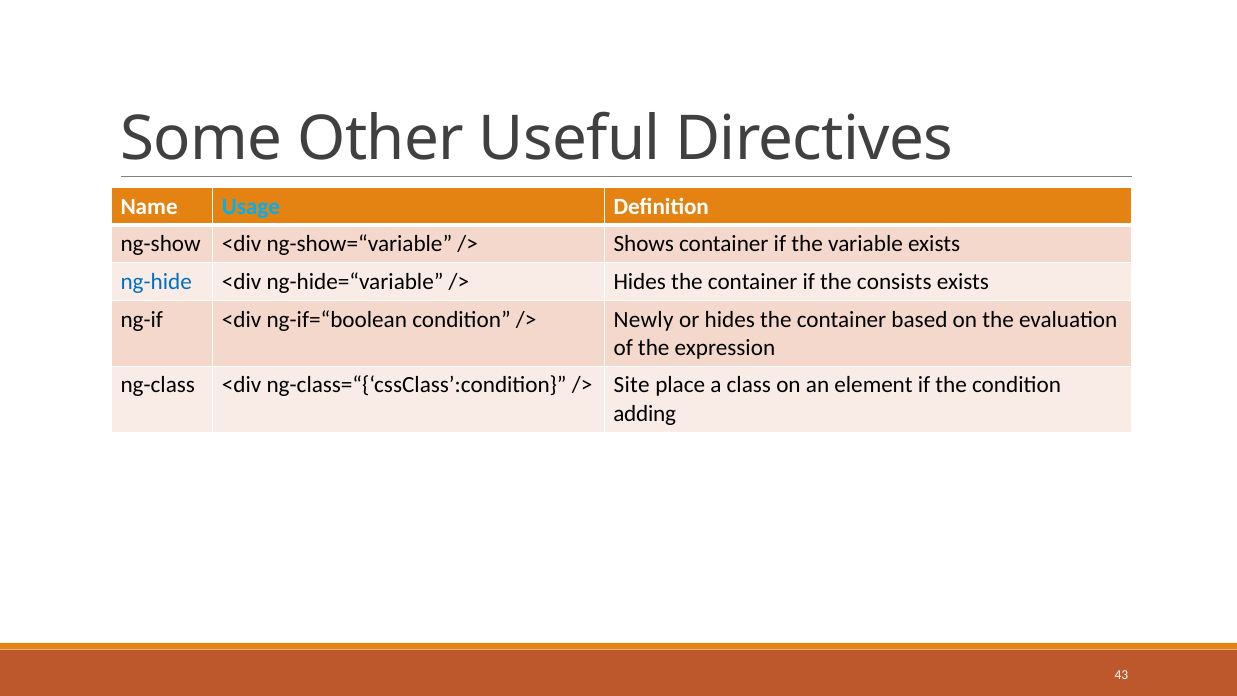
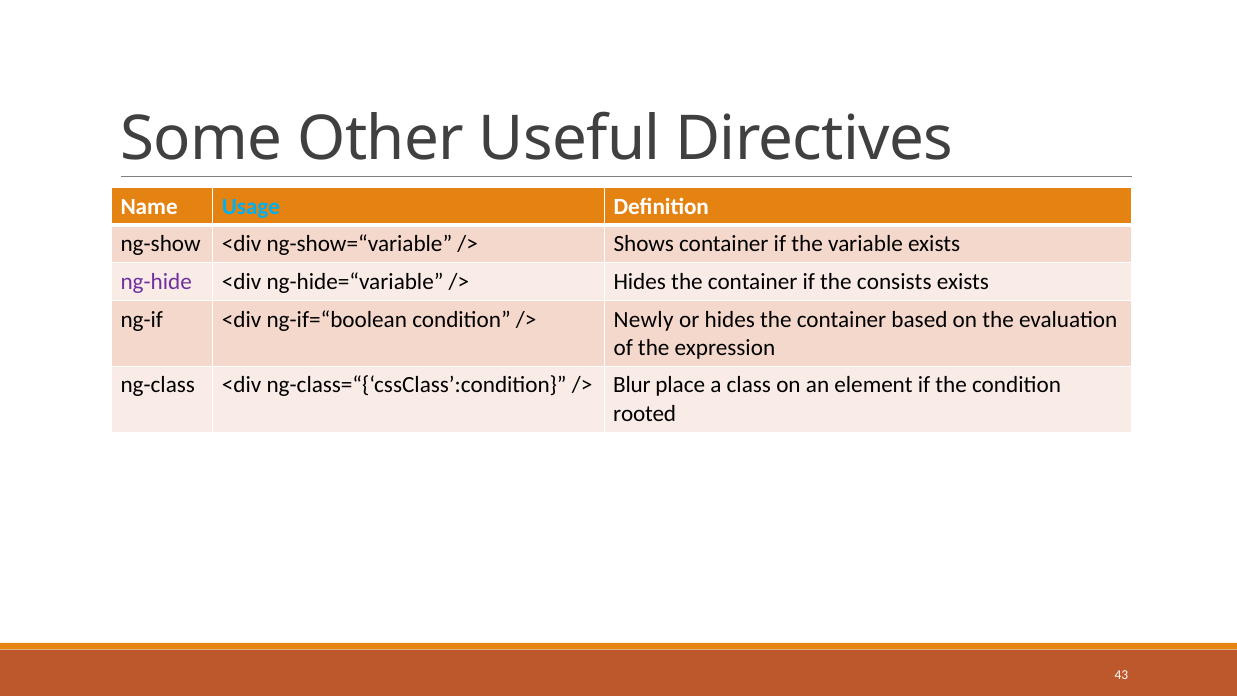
ng-hide colour: blue -> purple (156, 282)
Site: Site -> Blur (632, 385)
adding: adding -> rooted (645, 414)
